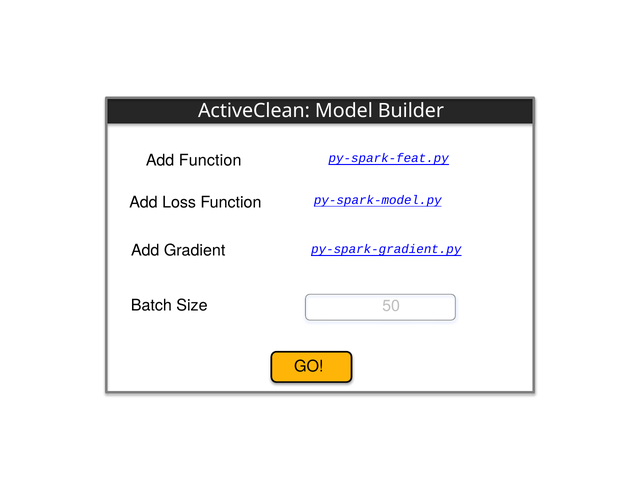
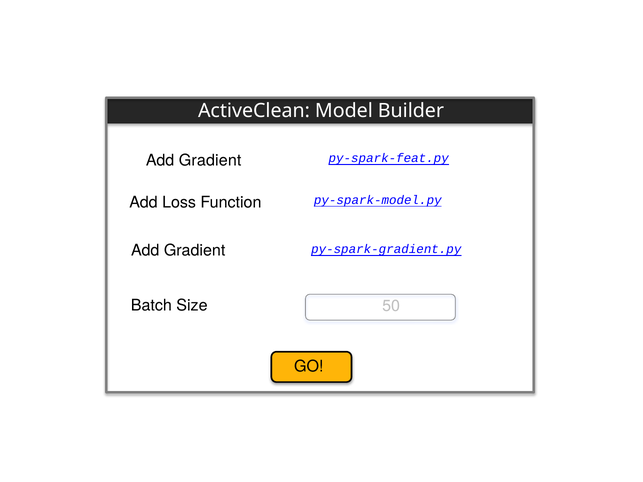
Function: Function -> Gradient (210, 161)
